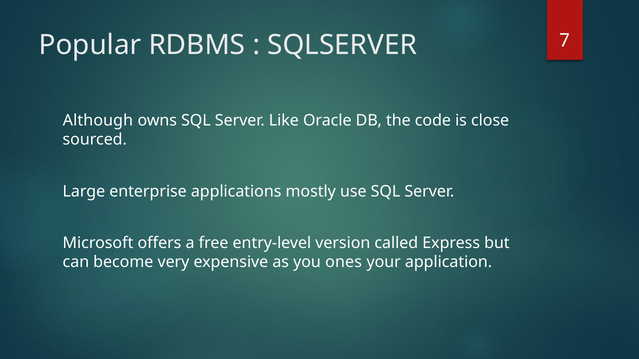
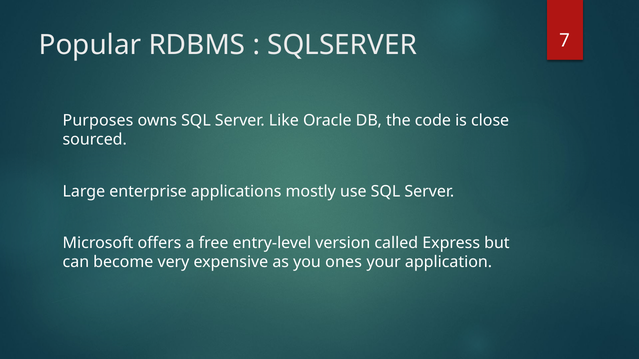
Although: Although -> Purposes (98, 121)
